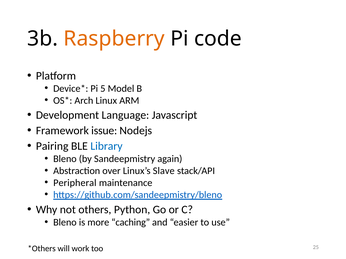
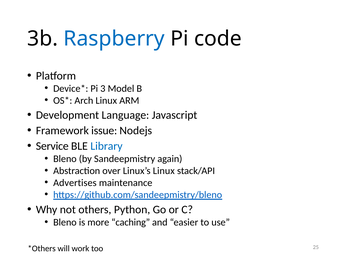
Raspberry colour: orange -> blue (114, 39)
5: 5 -> 3 (103, 89)
Pairing: Pairing -> Service (52, 146)
Linux’s Slave: Slave -> Linux (164, 171)
Peripheral: Peripheral -> Advertises (75, 183)
